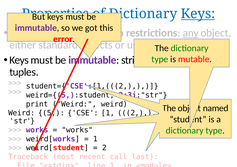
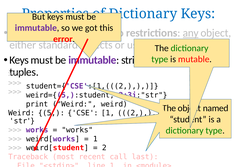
Keys underline: present -> none (198, 14)
